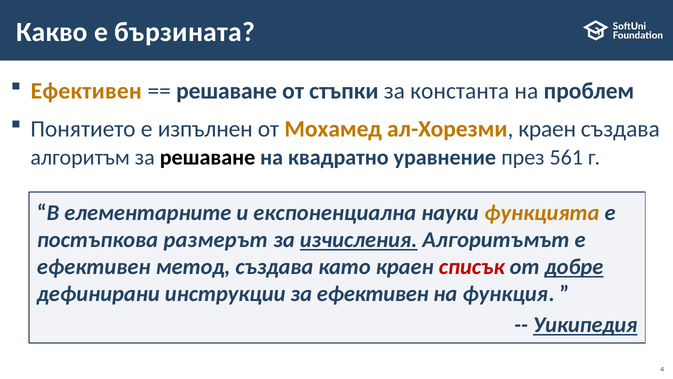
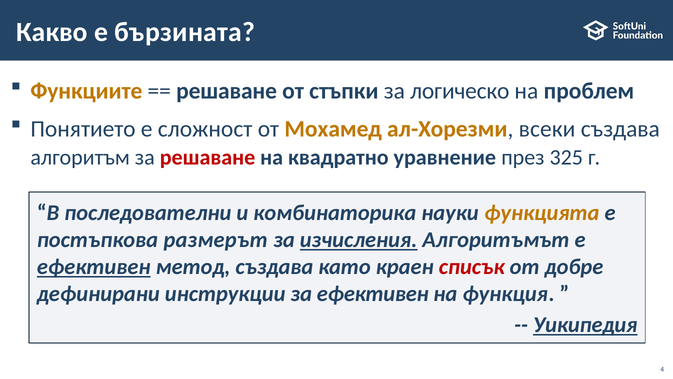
Ефективен: Ефективен -> Функциите (86, 91)
константа: константа -> логическо (460, 91)
изпълнен: изпълнен -> сложност (205, 129)
ал-Хорезми краен: краен -> всеки (547, 129)
решаване colour: black -> red (208, 157)
561: 561 -> 325 (566, 157)
елементарните: елементарните -> последователни (148, 213)
експоненциална: експоненциална -> комбинаторика (335, 213)
ефективен underline: none -> present (94, 267)
добре underline: present -> none (574, 267)
